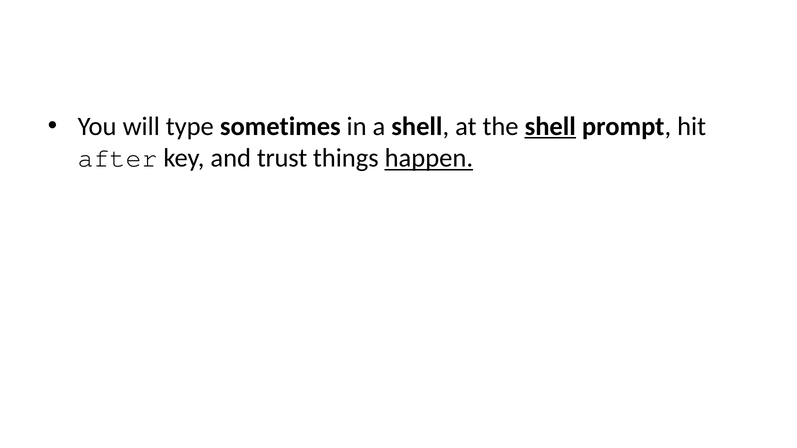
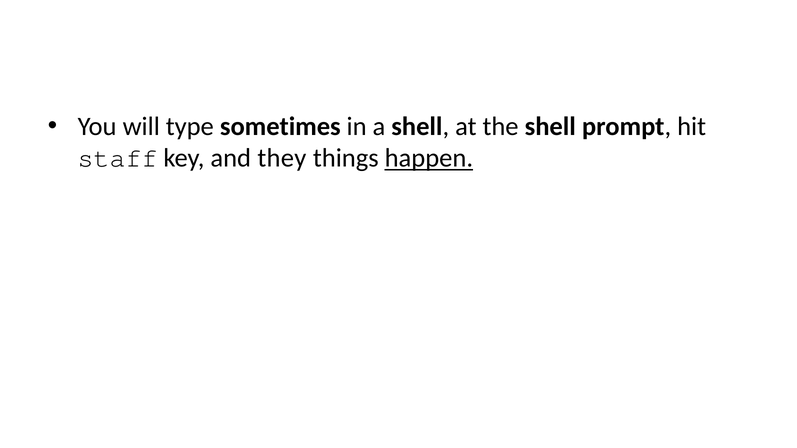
shell underline: present -> none (550, 126)
after: after -> staff (118, 158)
trust: trust -> they (282, 158)
